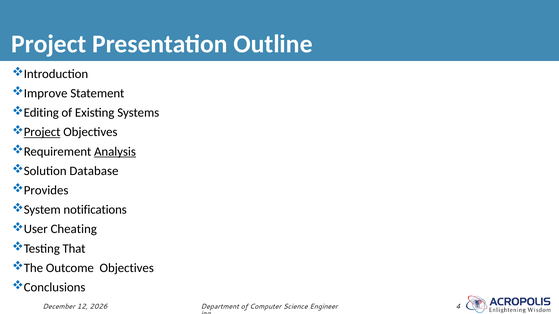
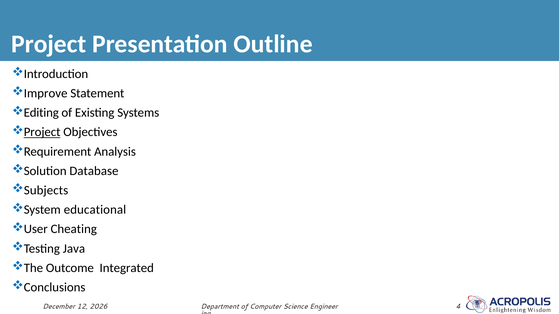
Analysis underline: present -> none (115, 152)
Provides: Provides -> Subjects (46, 191)
notifications: notifications -> educational (95, 210)
That: That -> Java (74, 249)
Outcome Objectives: Objectives -> Integrated (127, 268)
